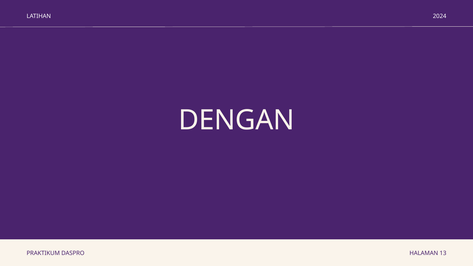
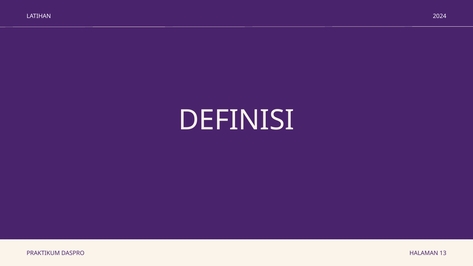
DENGAN: DENGAN -> DEFINISI (236, 120)
